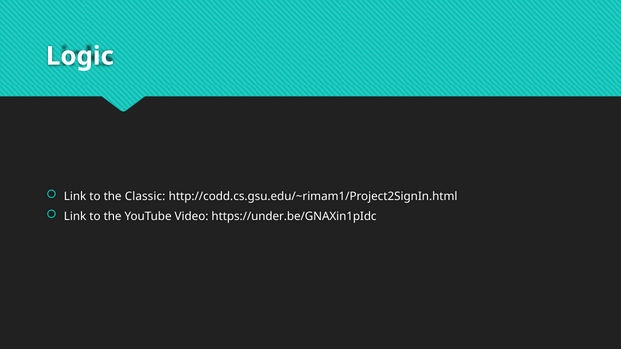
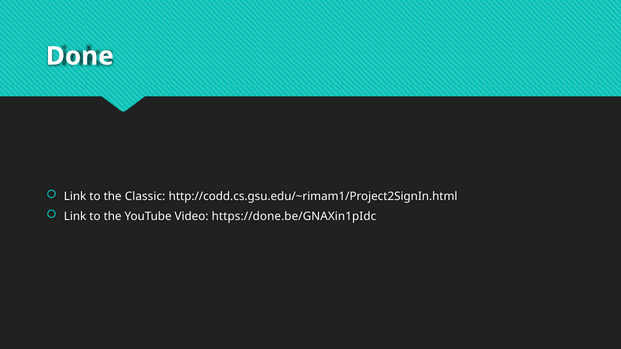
Logic: Logic -> Done (80, 56)
https://under.be/GNAXin1pIdc: https://under.be/GNAXin1pIdc -> https://done.be/GNAXin1pIdc (294, 217)
